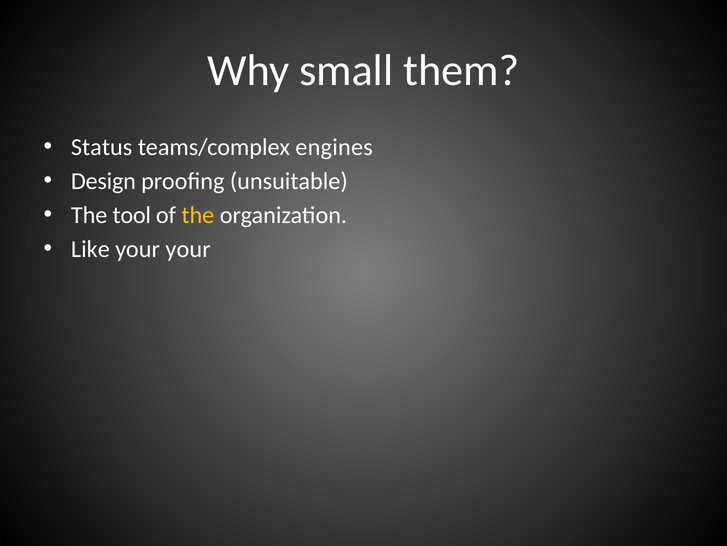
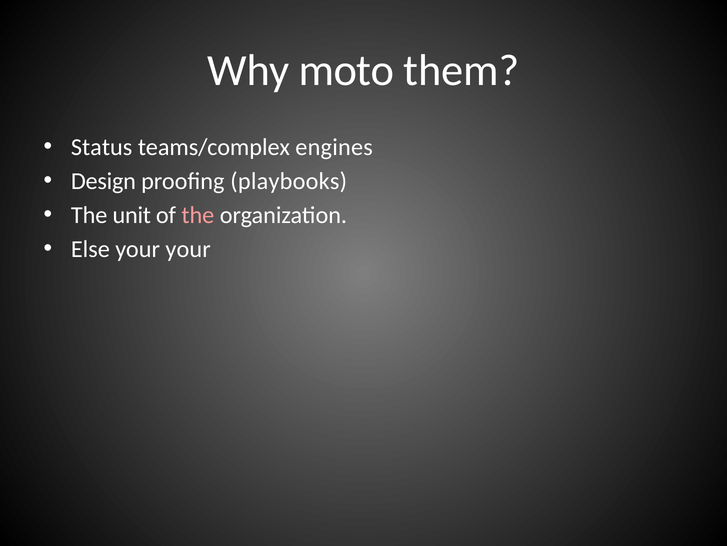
small: small -> moto (346, 70)
unsuitable: unsuitable -> playbooks (289, 181)
tool: tool -> unit (132, 215)
the colour: yellow -> pink (198, 215)
Like: Like -> Else (90, 249)
